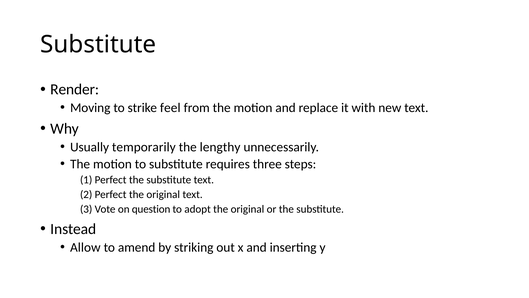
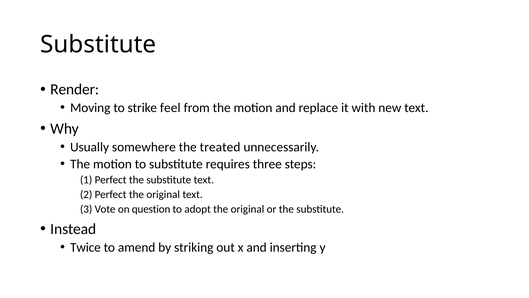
temporarily: temporarily -> somewhere (144, 147)
lengthy: lengthy -> treated (220, 147)
Allow: Allow -> Twice (85, 247)
